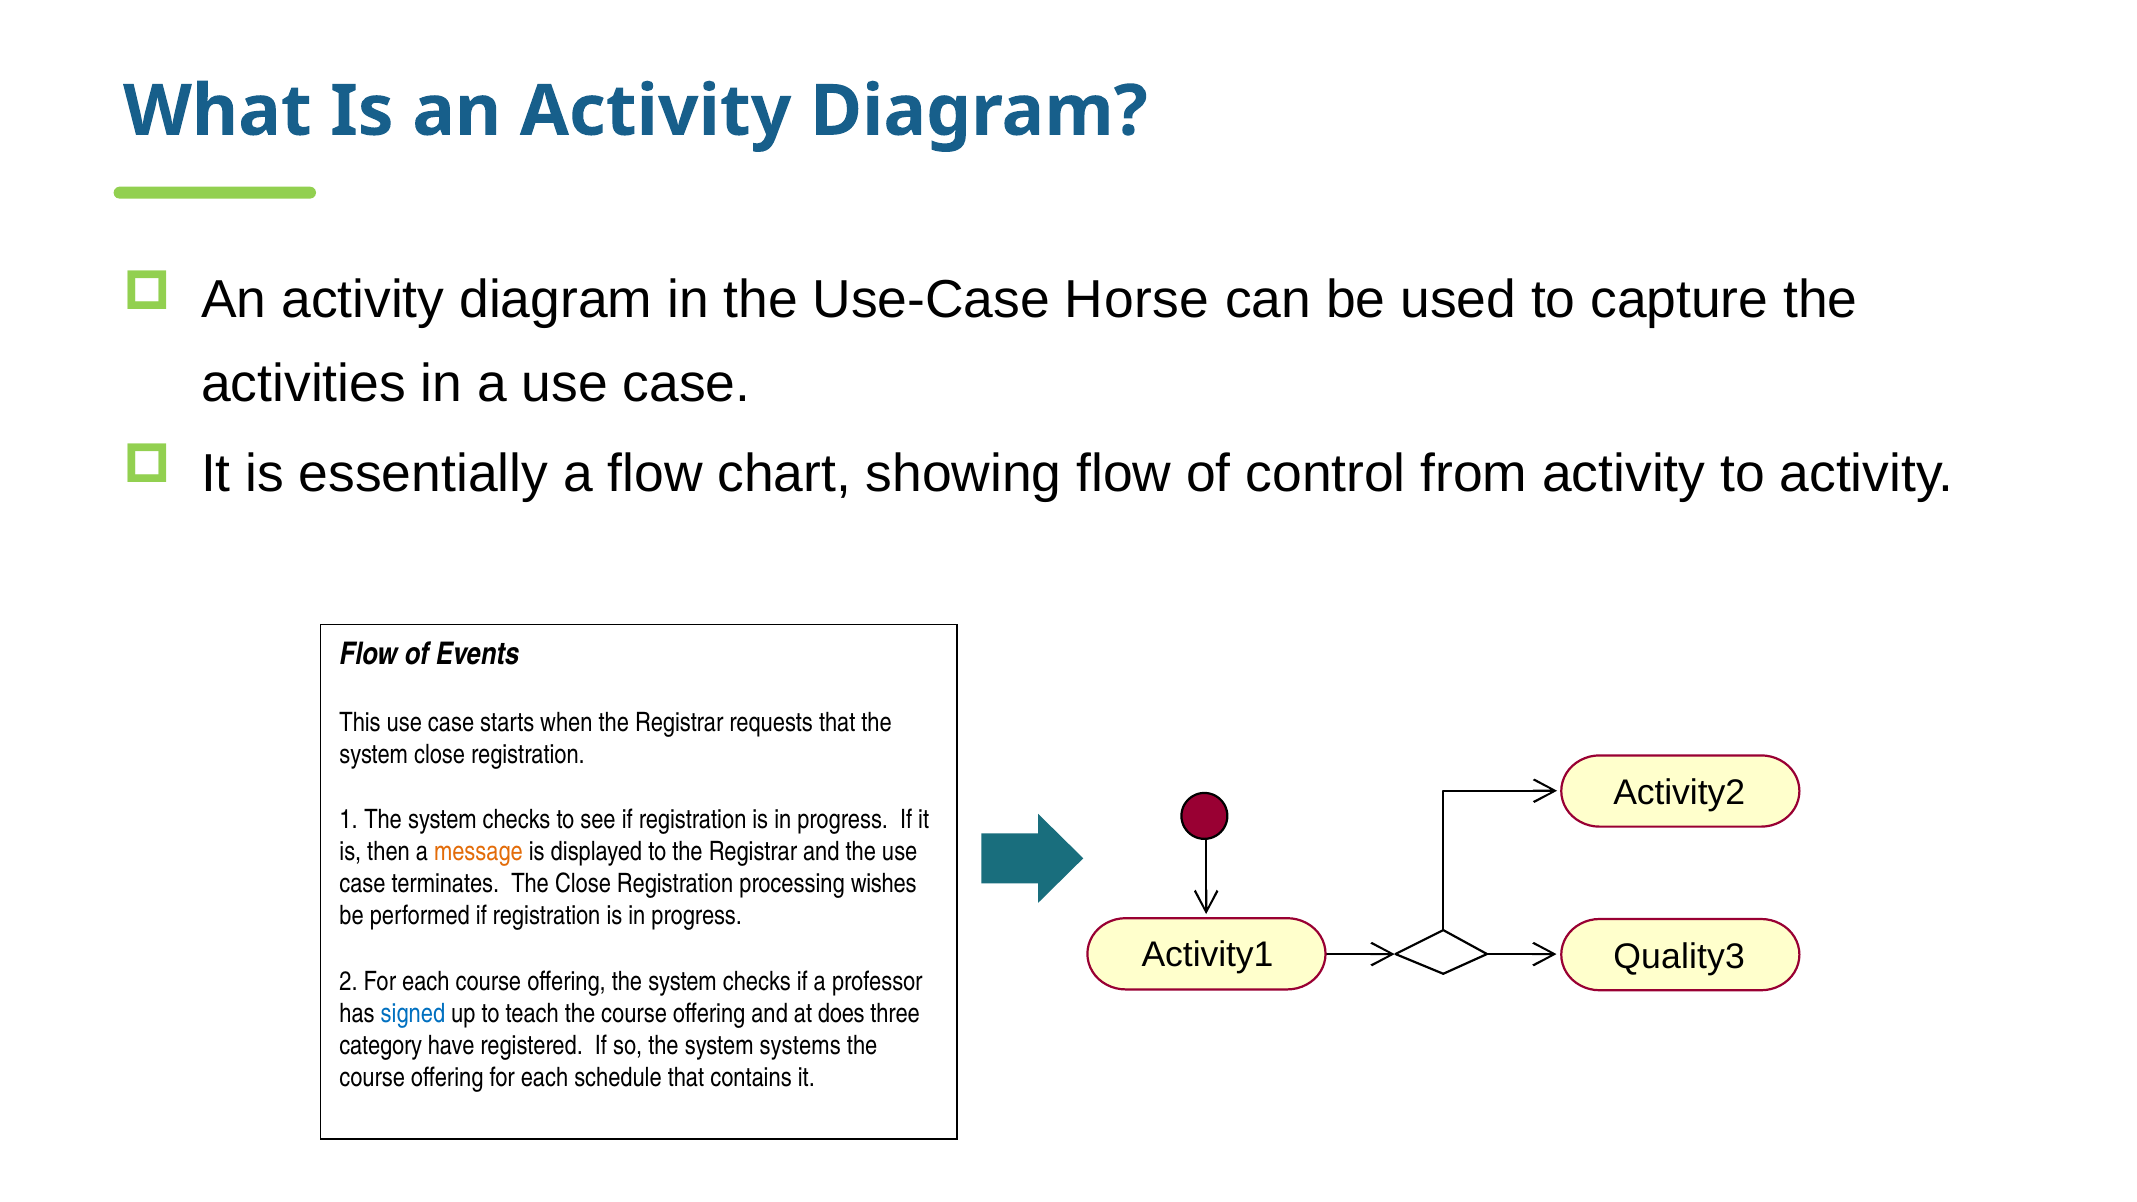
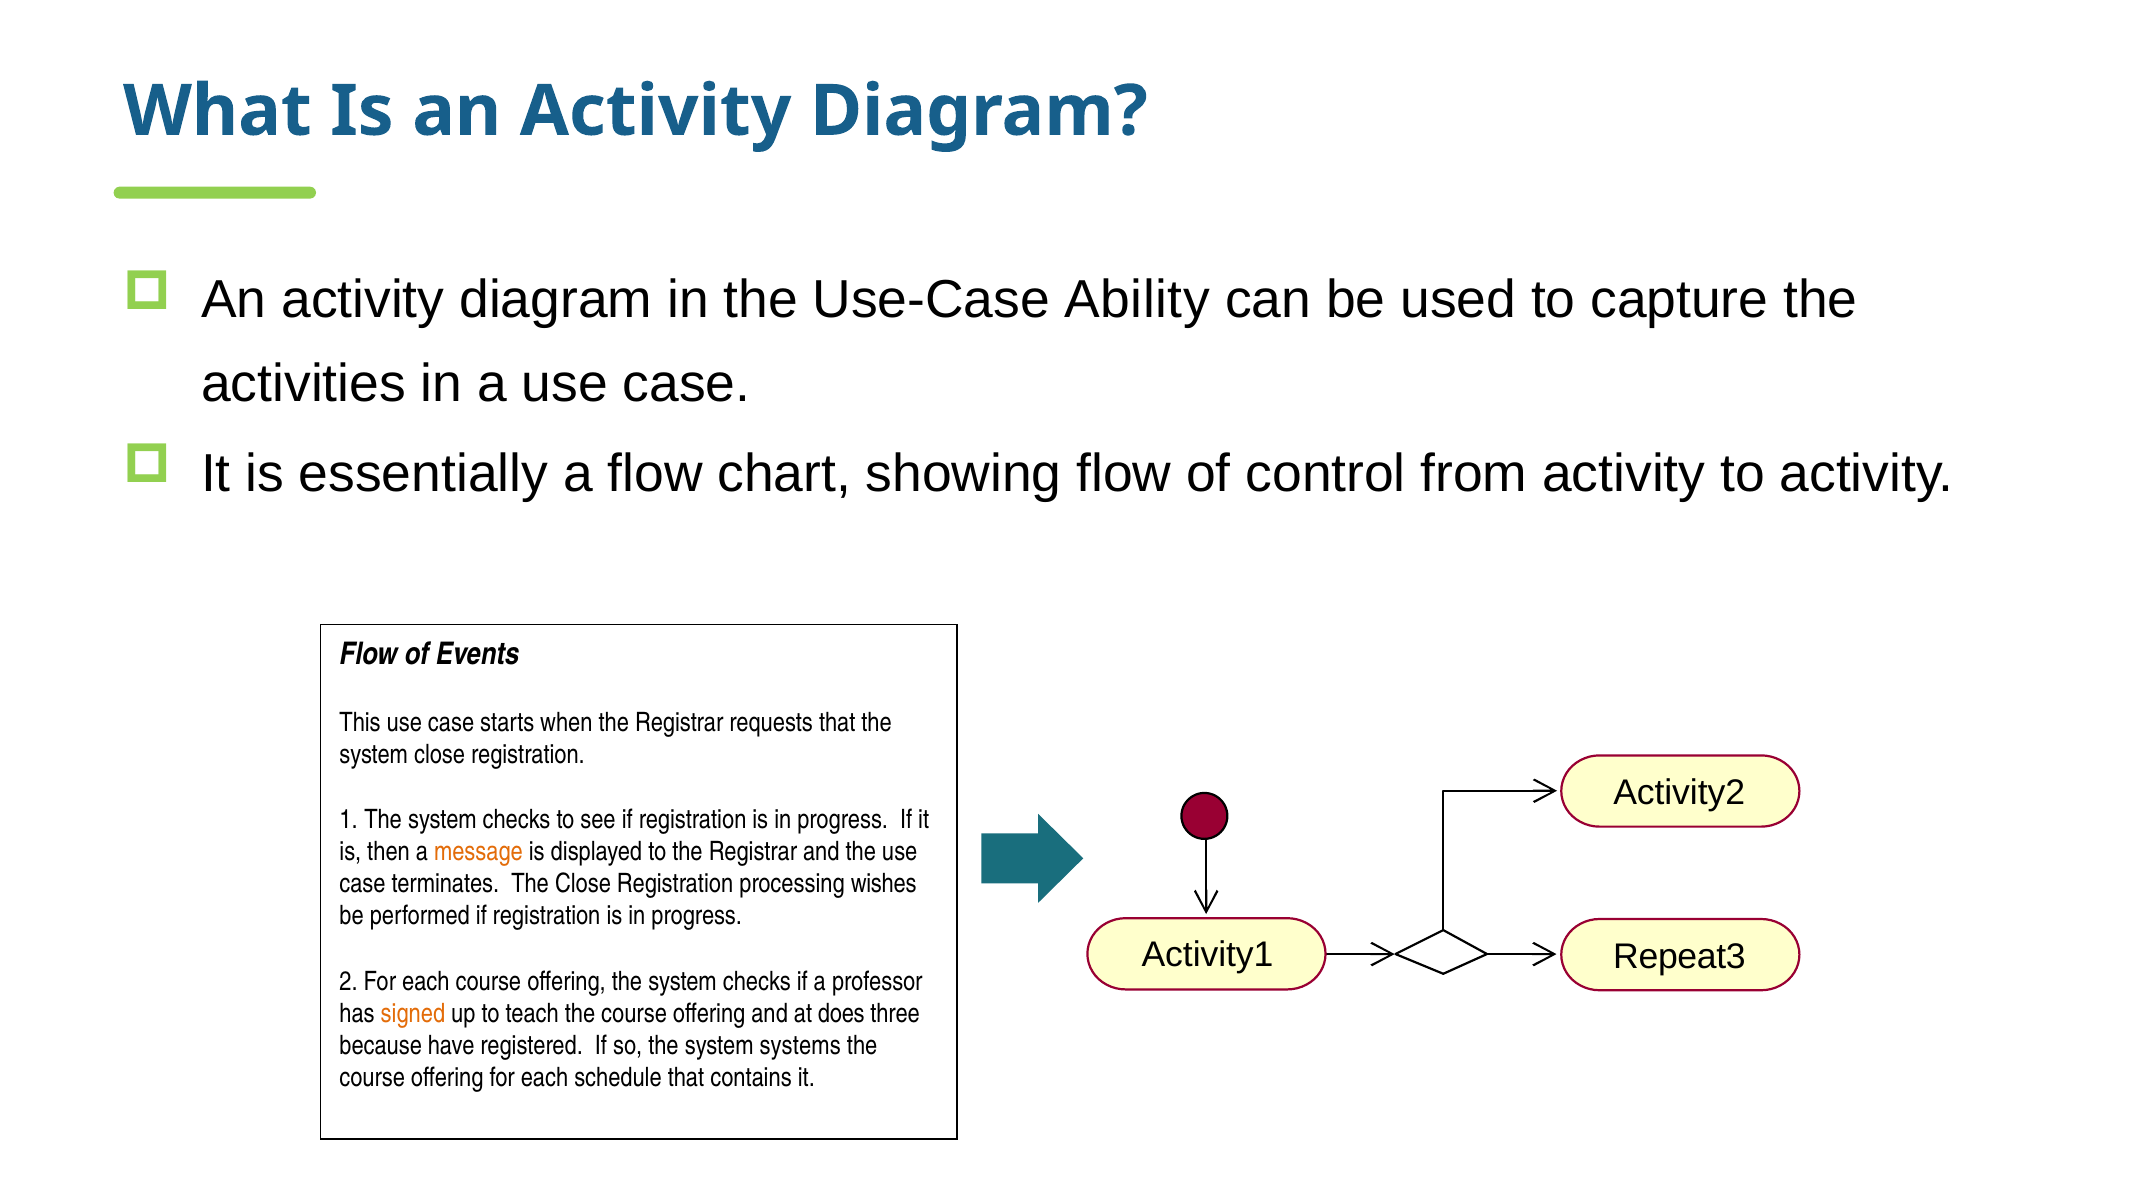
Horse: Horse -> Ability (1137, 300)
Quality3: Quality3 -> Repeat3 (1679, 957)
signed colour: blue -> orange (413, 1014)
category: category -> because (381, 1046)
